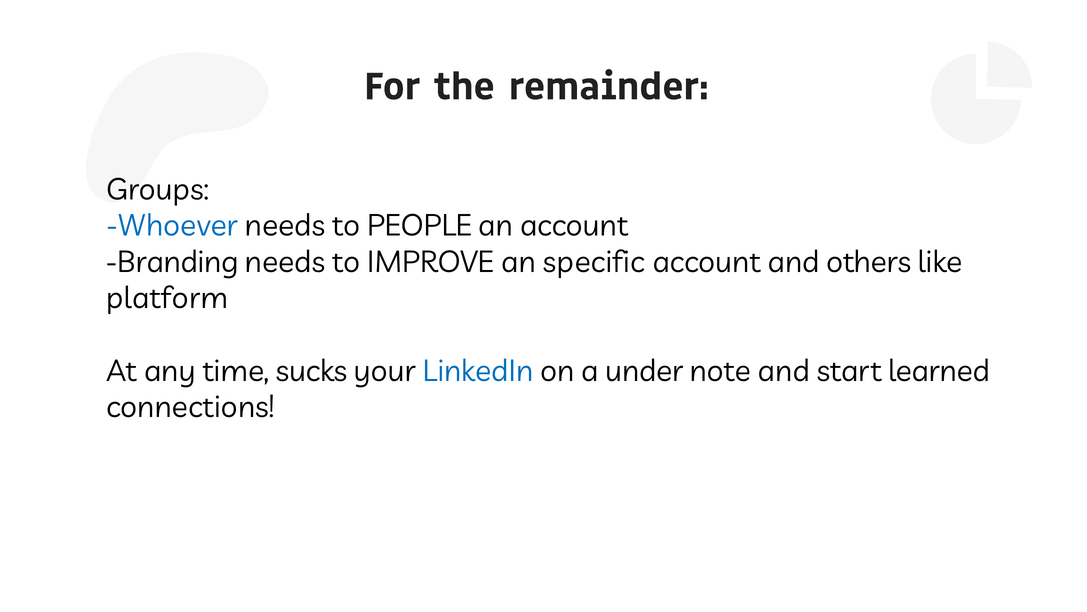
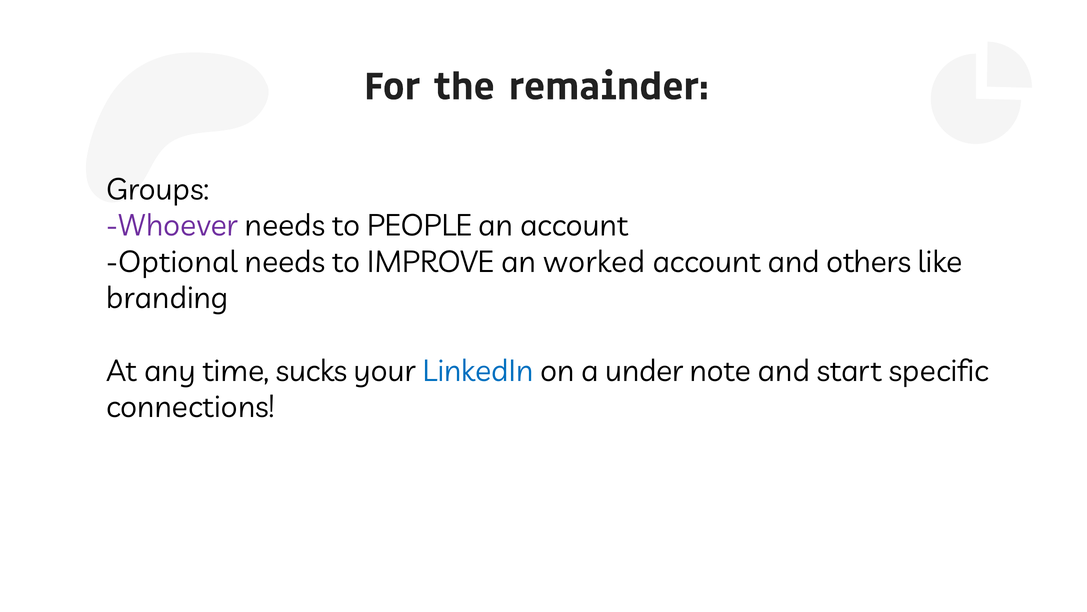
Whoever colour: blue -> purple (172, 226)
Branding: Branding -> Optional (172, 262)
specific: specific -> worked (594, 262)
platform: platform -> branding (167, 298)
learned: learned -> specific (939, 371)
